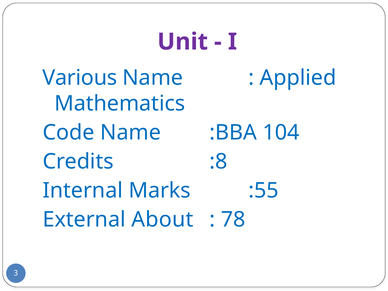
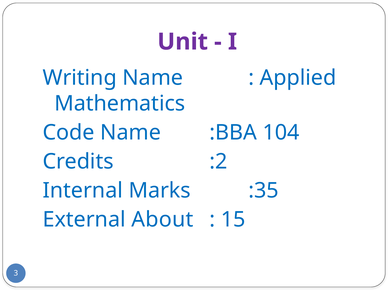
Various: Various -> Writing (80, 78)
:8: :8 -> :2 (219, 162)
:55: :55 -> :35 (263, 191)
78: 78 -> 15 (233, 220)
